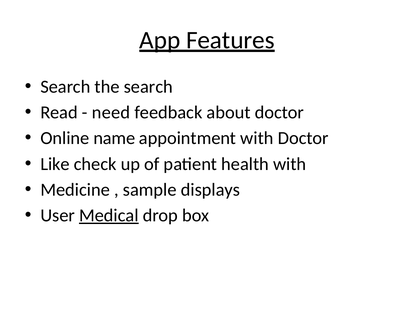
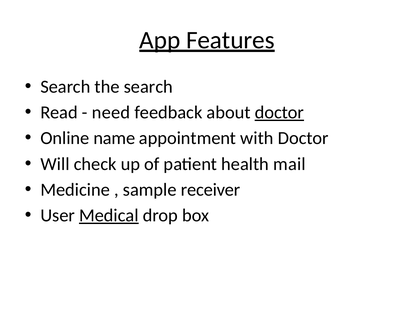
doctor underline: none -> present (279, 113)
Like: Like -> Will (55, 164)
health with: with -> mail (290, 164)
displays: displays -> receiver (211, 190)
